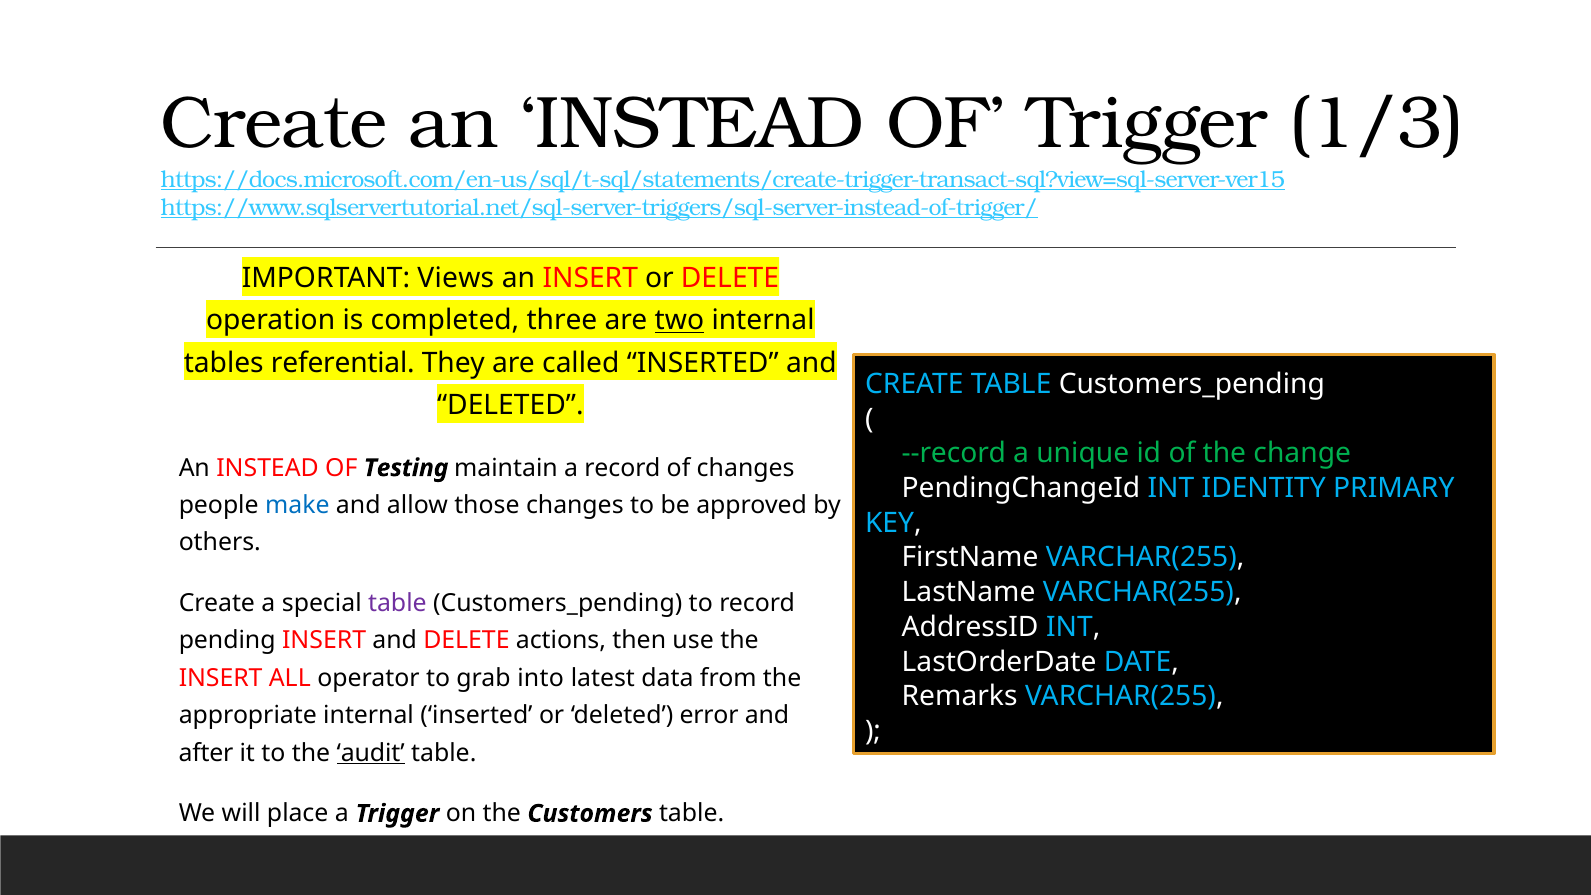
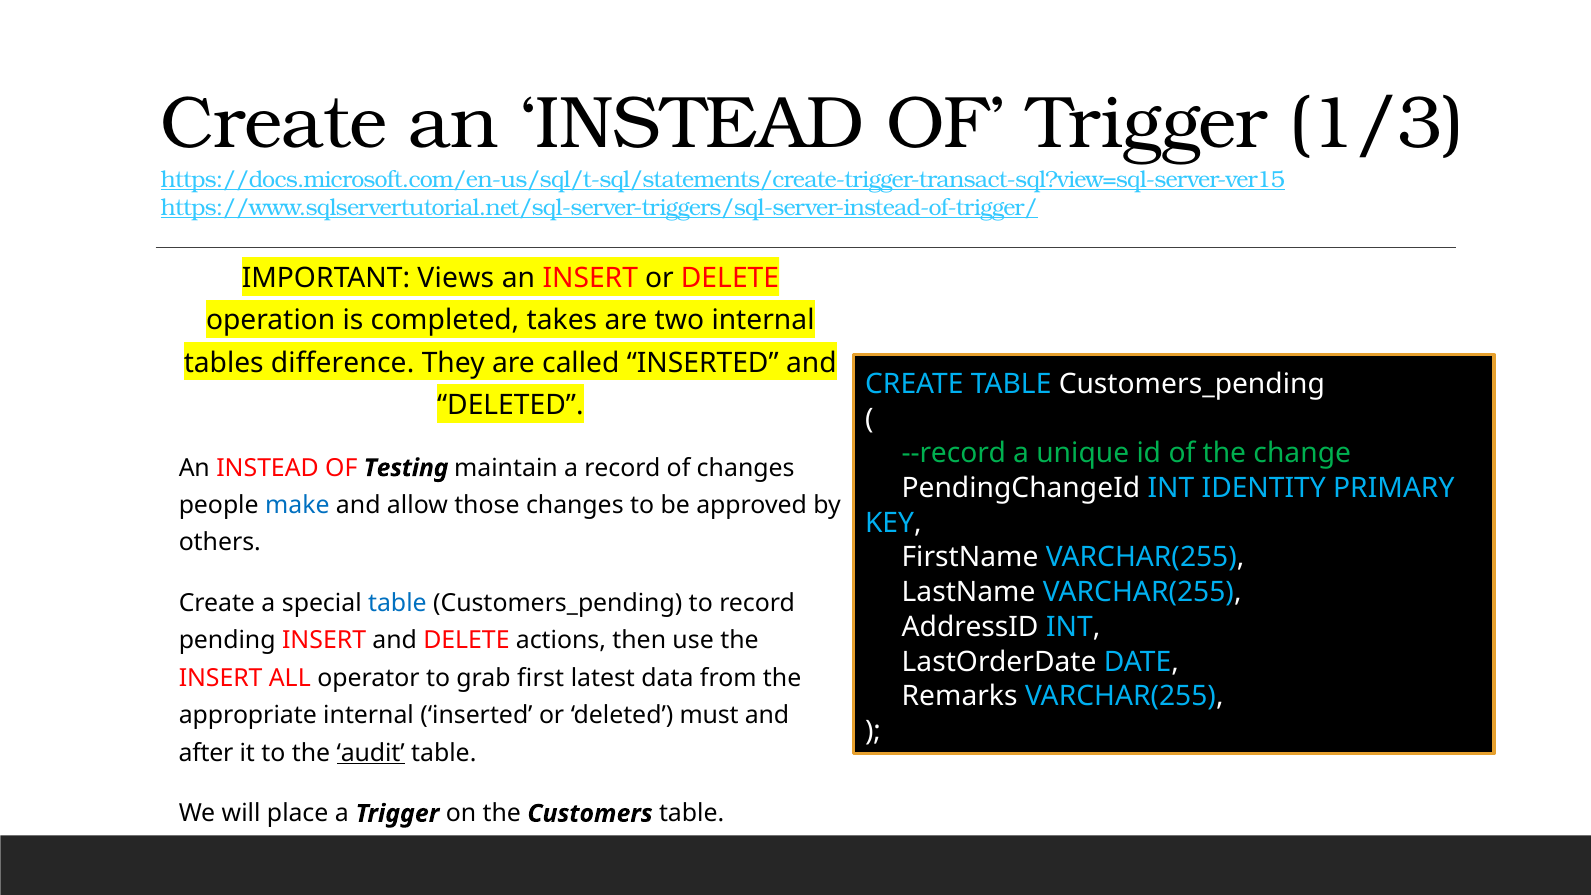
three: three -> takes (562, 320)
two underline: present -> none (679, 320)
referential: referential -> difference (343, 363)
table colour: purple -> blue (397, 603)
into: into -> first (541, 678)
error: error -> must (709, 715)
